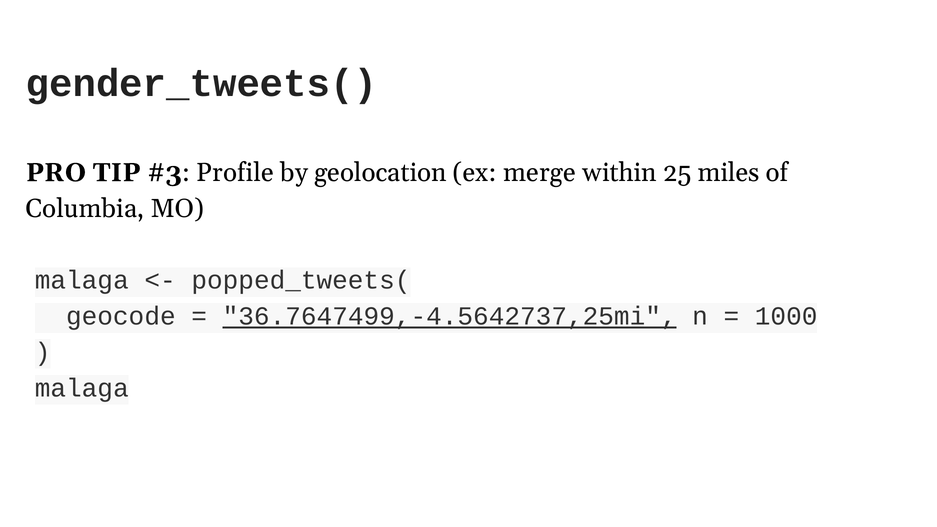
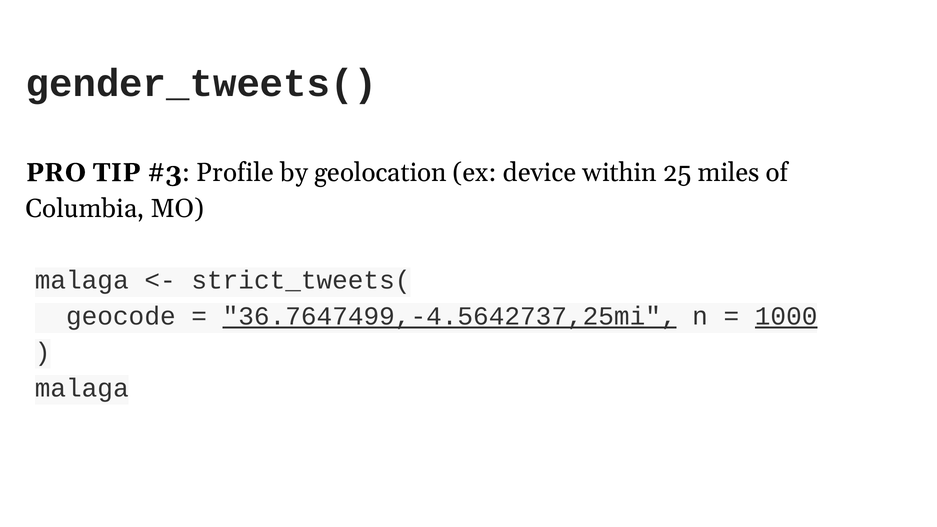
merge: merge -> device (540, 173)
popped_tweets(: popped_tweets( -> strict_tweets( (301, 280)
1000 underline: none -> present (786, 316)
